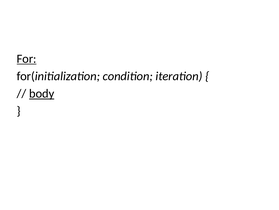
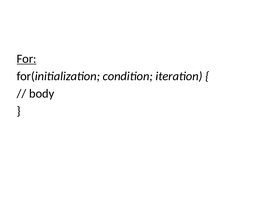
body underline: present -> none (42, 93)
